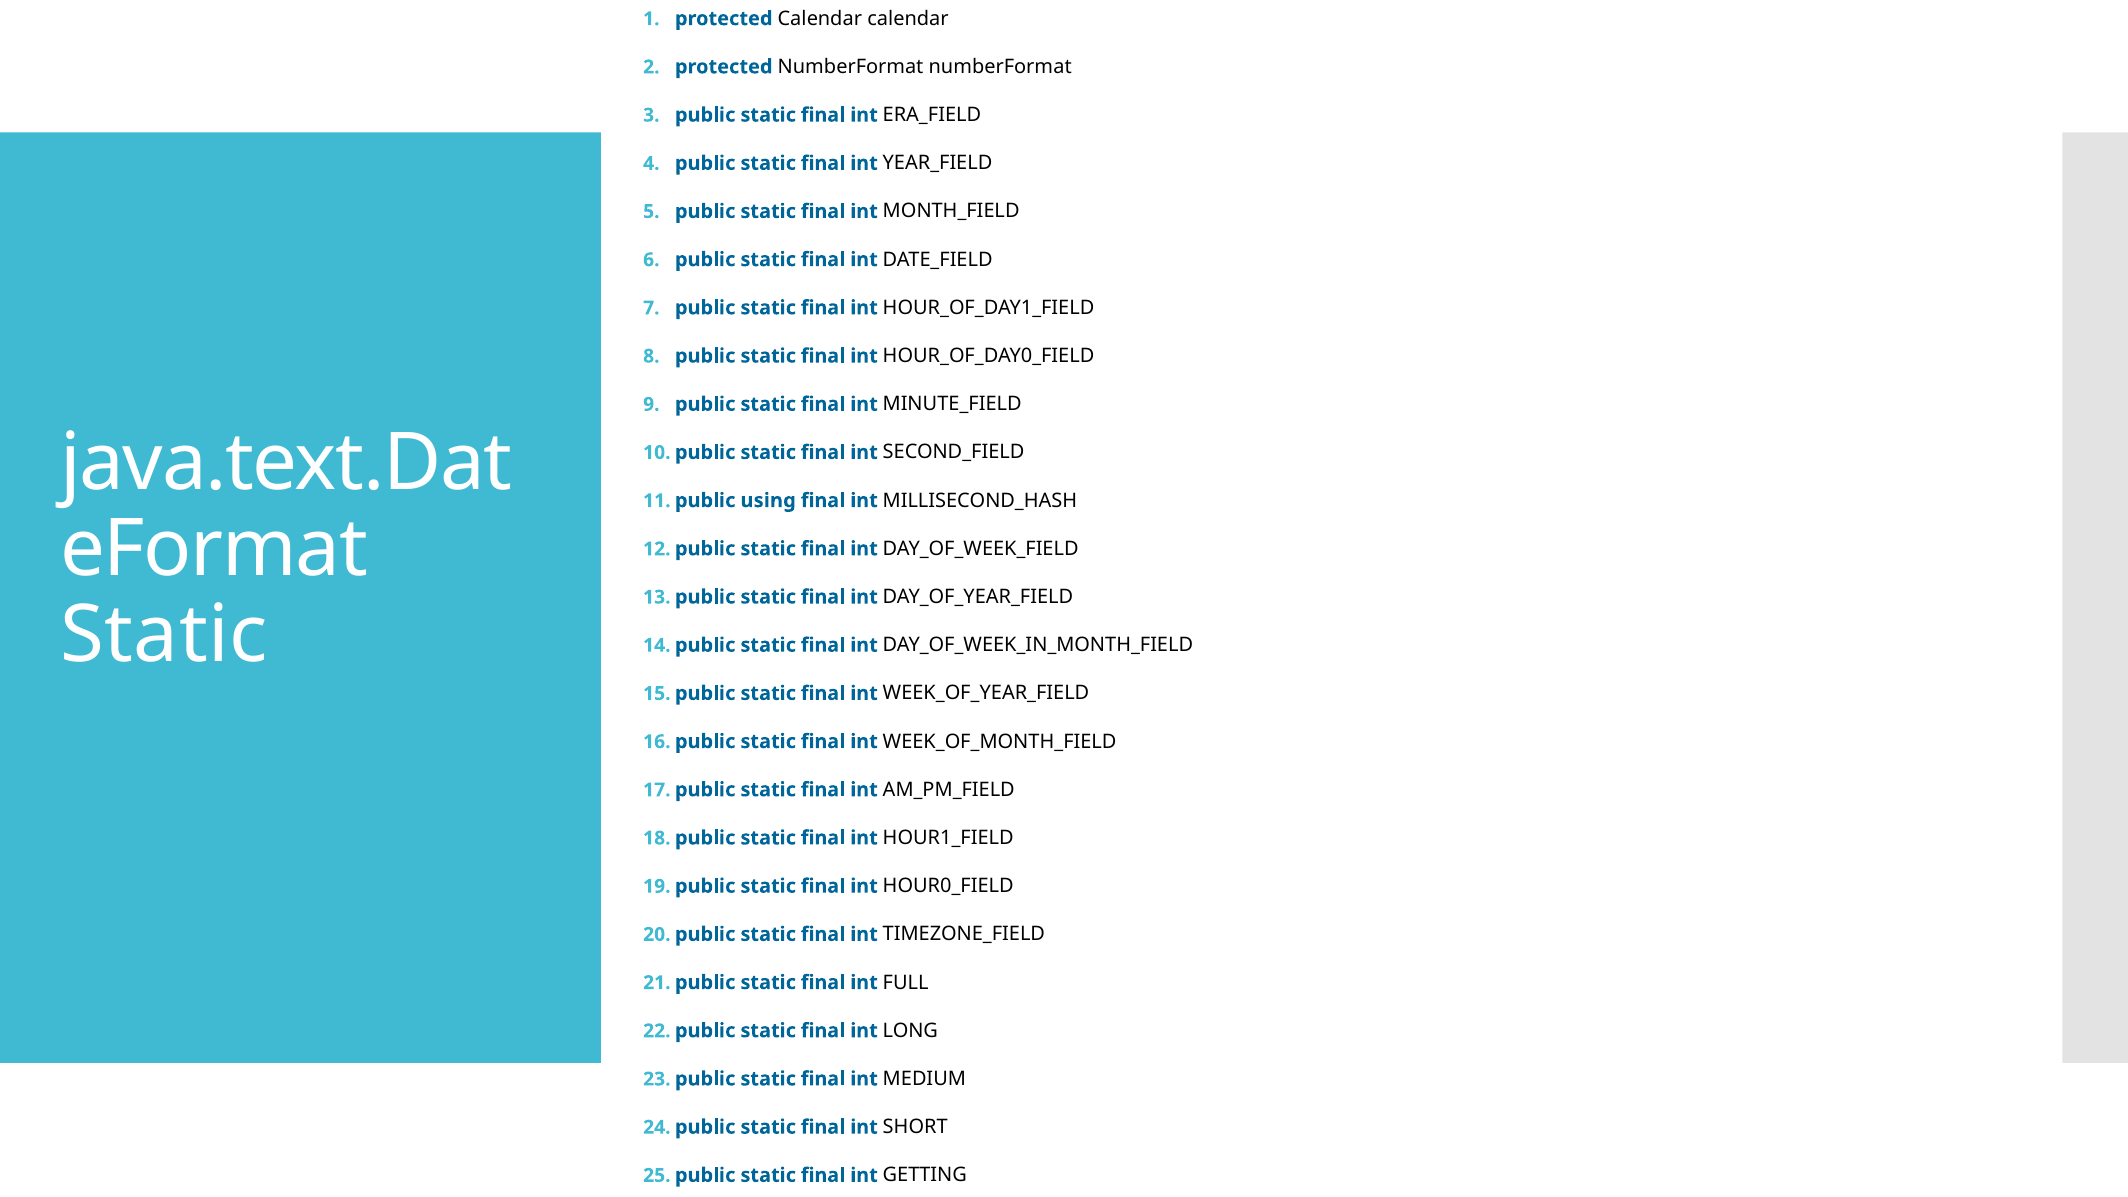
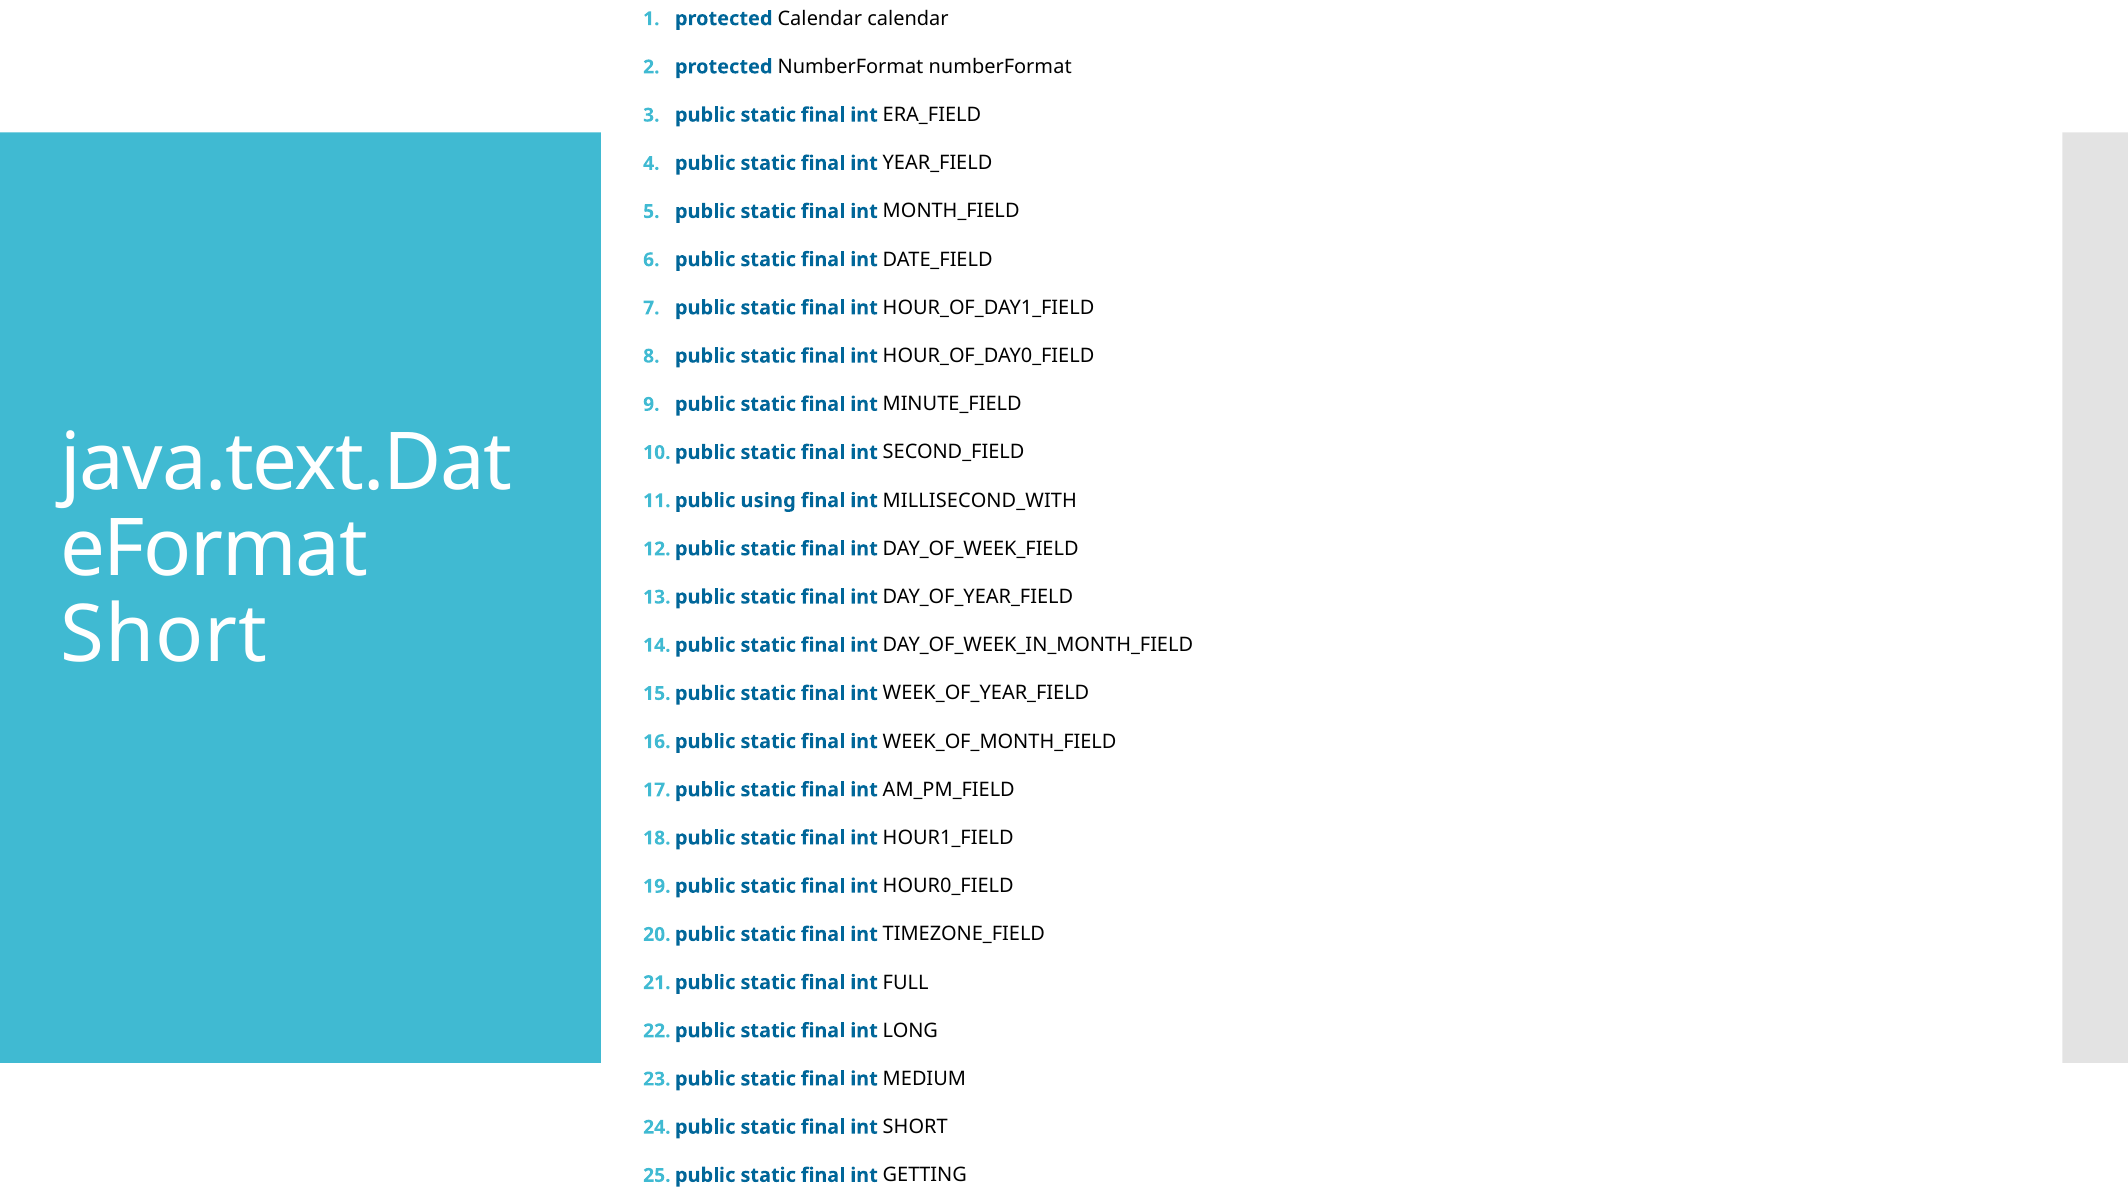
MILLISECOND_HASH: MILLISECOND_HASH -> MILLISECOND_WITH (980, 501)
Static: Static -> Short (164, 635)
